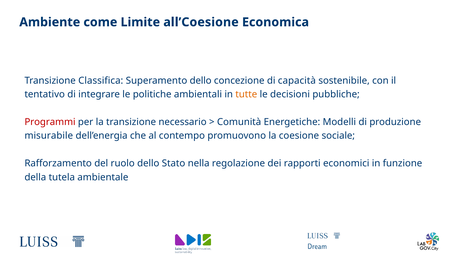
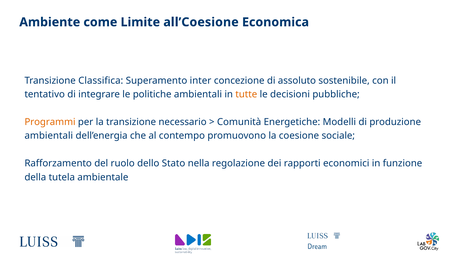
Superamento dello: dello -> inter (201, 81)
capacità: capacità -> assoluto (297, 81)
Programmi colour: red -> orange (50, 122)
misurabile: misurabile -> ambientali (49, 136)
